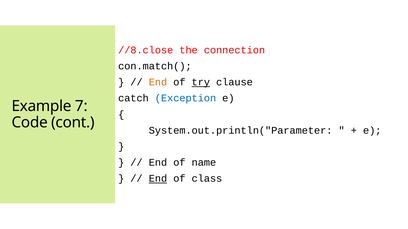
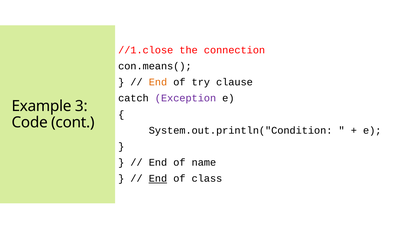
//8.close: //8.close -> //1.close (146, 50)
con.match(: con.match( -> con.means( (155, 66)
try underline: present -> none (201, 82)
Exception colour: blue -> purple (186, 98)
7: 7 -> 3 (81, 106)
System.out.println("Parameter: System.out.println("Parameter -> System.out.println("Condition (241, 131)
